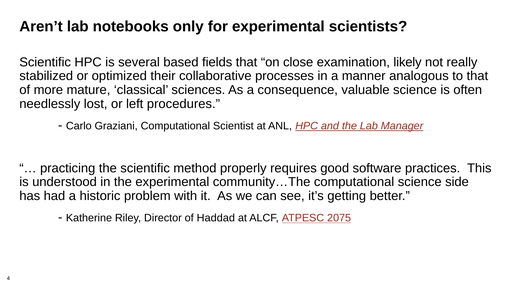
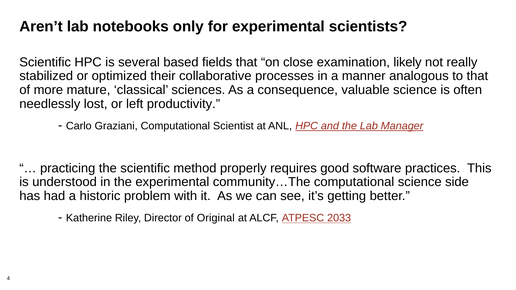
procedures: procedures -> productivity (183, 104)
Haddad: Haddad -> Original (216, 218)
2075: 2075 -> 2033 (339, 218)
